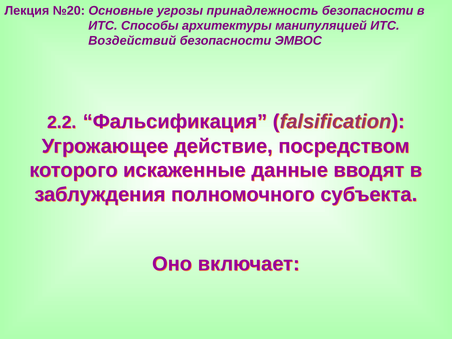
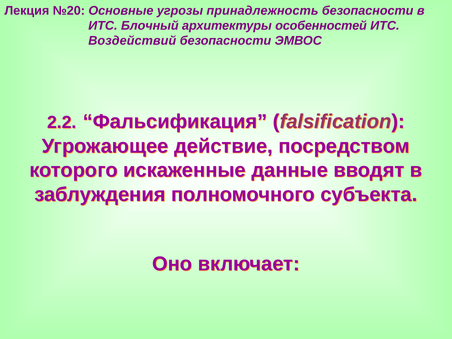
Способы: Способы -> Блочный (150, 26)
манипуляцией: манипуляцией -> особенностей (321, 26)
